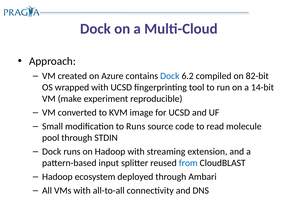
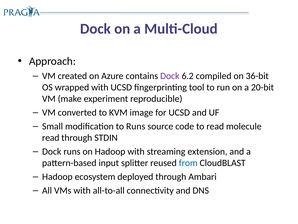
Dock colour: blue -> purple (170, 76)
82-bit: 82-bit -> 36-bit (257, 76)
14-bit: 14-bit -> 20-bit (262, 87)
pool: pool -> read (51, 137)
